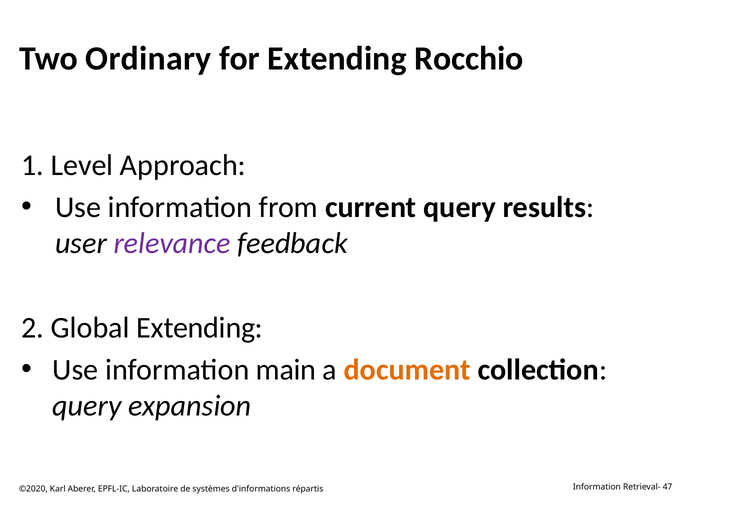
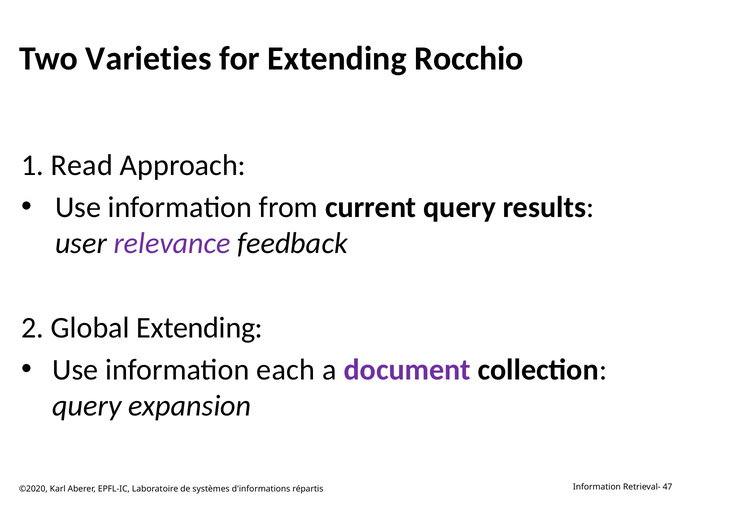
Ordinary: Ordinary -> Varieties (149, 59)
Level: Level -> Read (82, 165)
main: main -> each (286, 370)
document colour: orange -> purple (407, 370)
